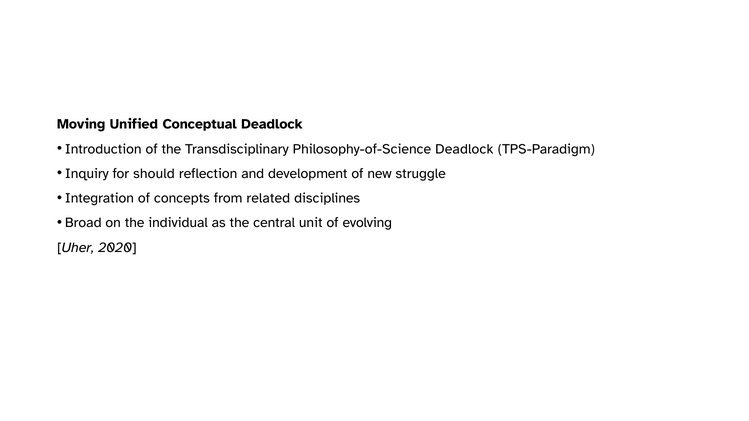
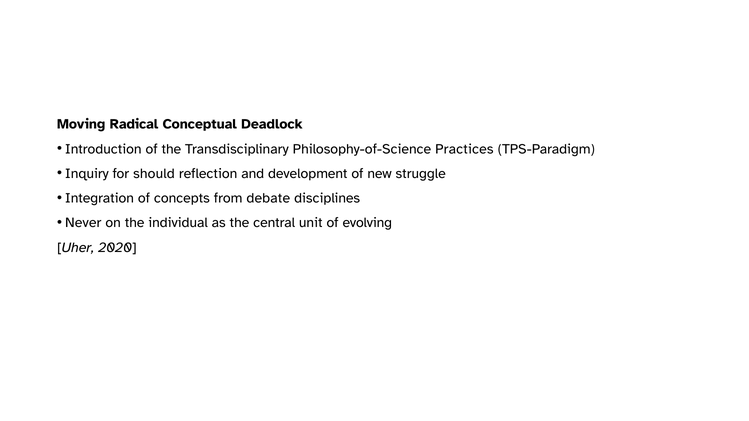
Unified: Unified -> Radical (134, 124)
Philosophy-of-Science Deadlock: Deadlock -> Practices (464, 149)
related: related -> debate (268, 198)
Broad: Broad -> Never (83, 223)
